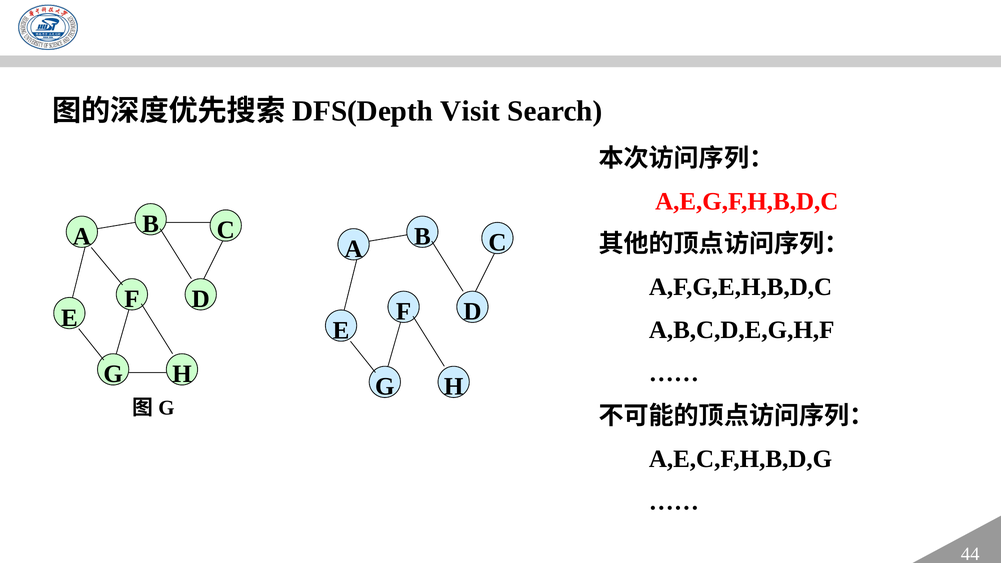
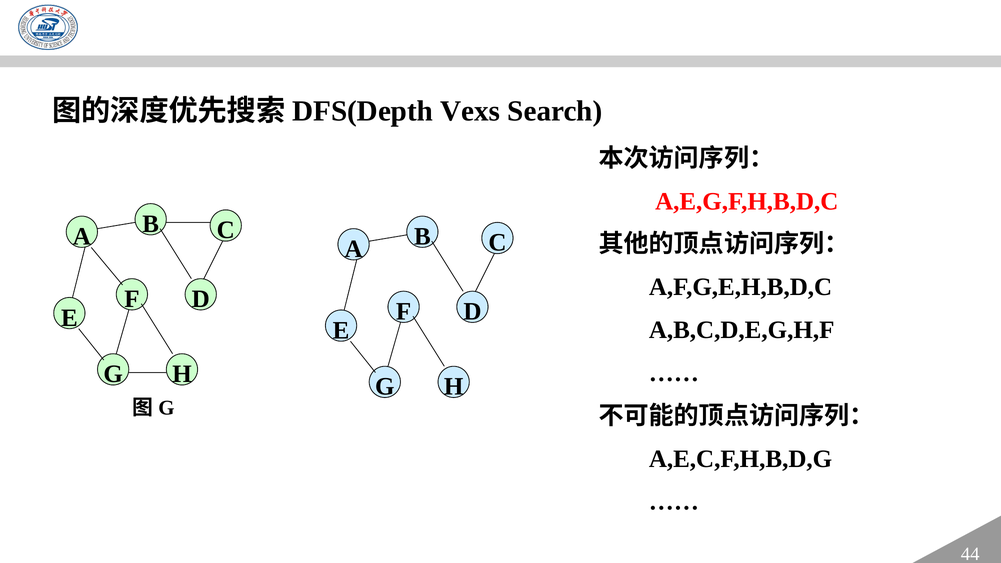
Visit: Visit -> Vexs (470, 111)
